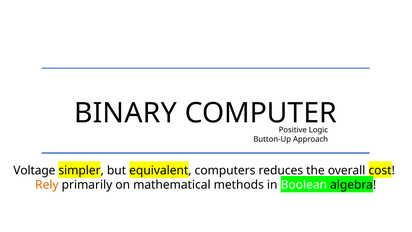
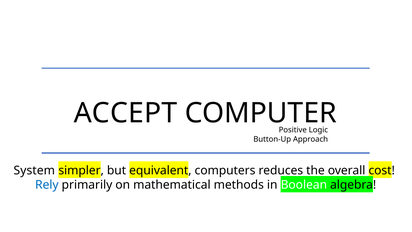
BINARY: BINARY -> ACCEPT (125, 113)
Voltage: Voltage -> System (34, 170)
Rely colour: orange -> blue (47, 185)
